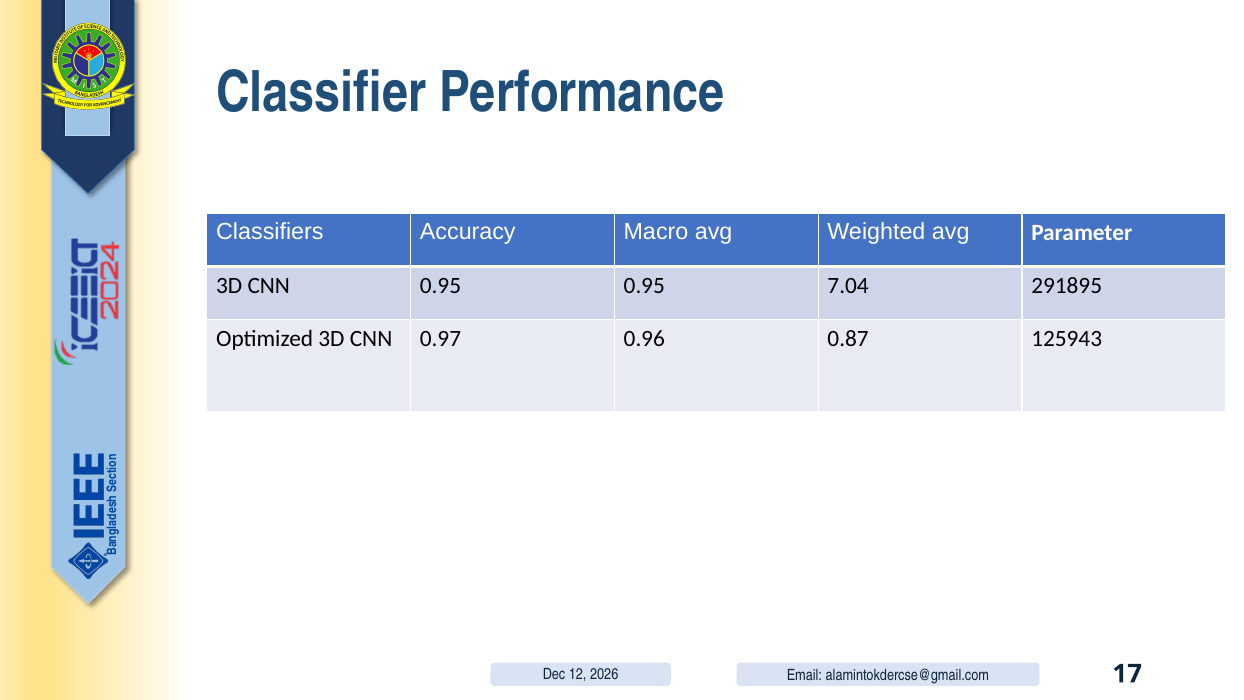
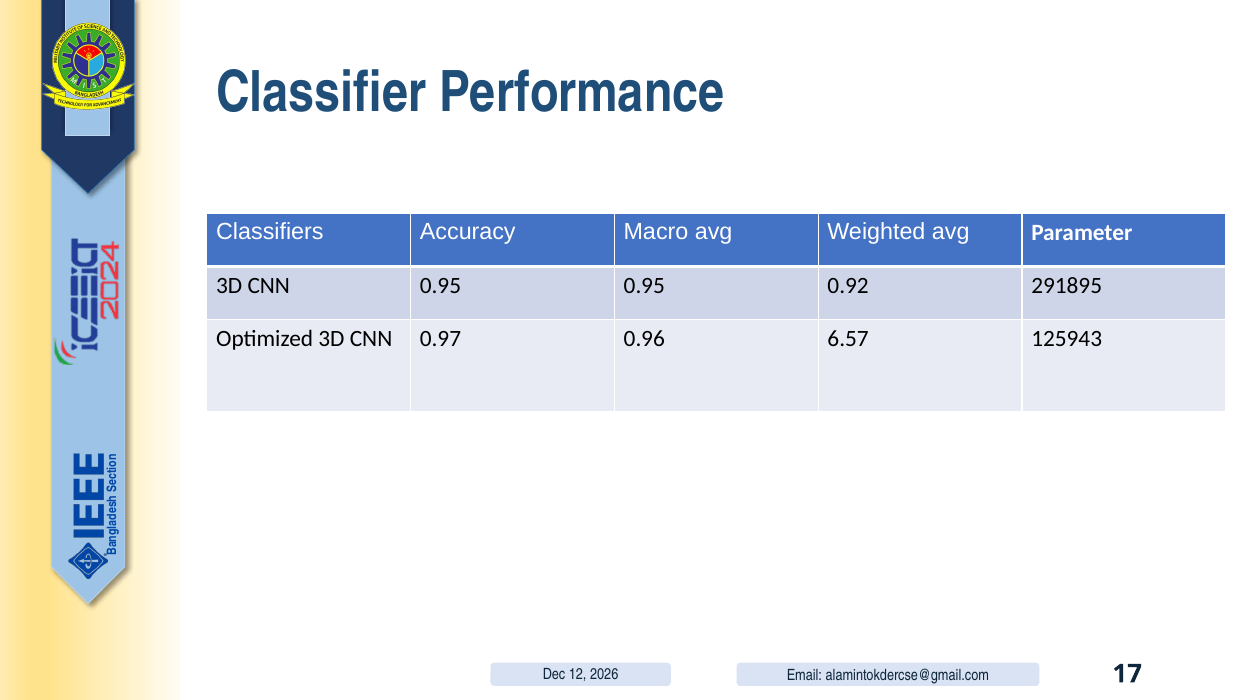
7.04: 7.04 -> 0.92 (848, 285)
0.87: 0.87 -> 6.57 (848, 339)
